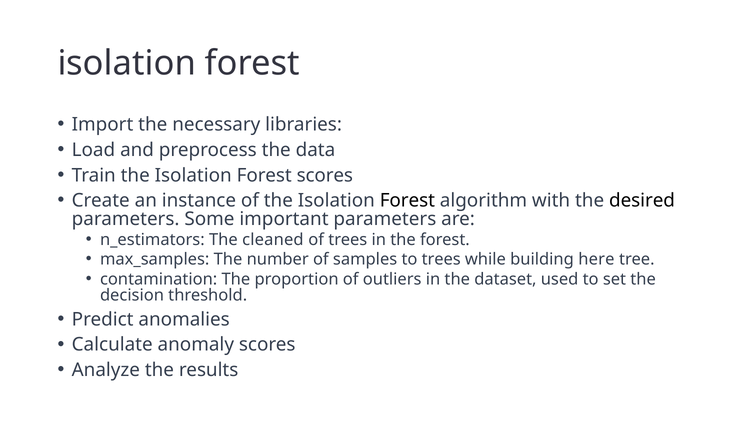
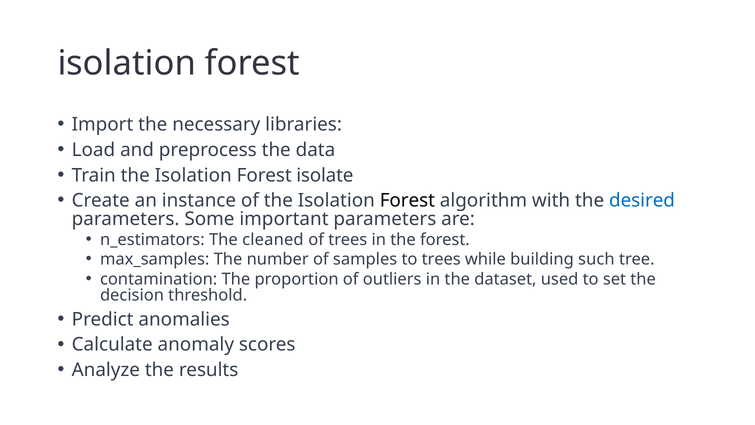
Forest scores: scores -> isolate (325, 175)
desired colour: black -> blue (642, 201)
here: here -> such (596, 259)
